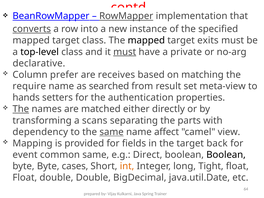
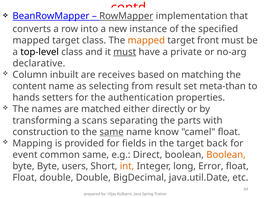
converts underline: present -> none (32, 29)
mapped colour: black -> orange (146, 40)
exits: exits -> front (208, 40)
prefer: prefer -> inbuilt (64, 75)
require: require -> content (29, 86)
searched: searched -> selecting (109, 86)
meta-view: meta-view -> meta-than (223, 86)
The underline: present -> none (21, 109)
dependency: dependency -> construction (40, 132)
affect: affect -> know (166, 132)
camel view: view -> float (229, 132)
Boolean colour: black -> orange (226, 155)
cases: cases -> users (75, 166)
Tight: Tight -> Error (211, 166)
